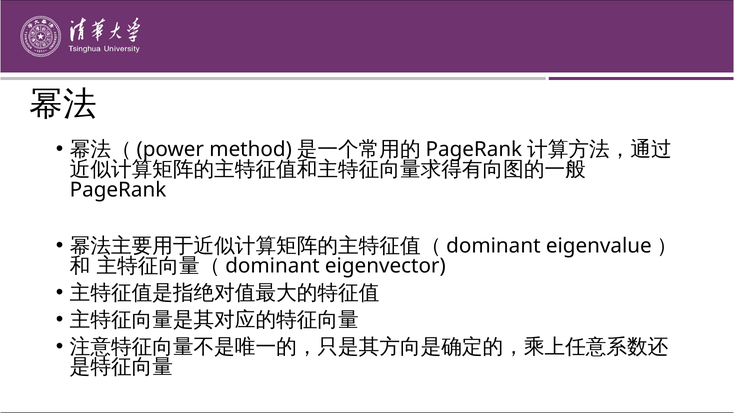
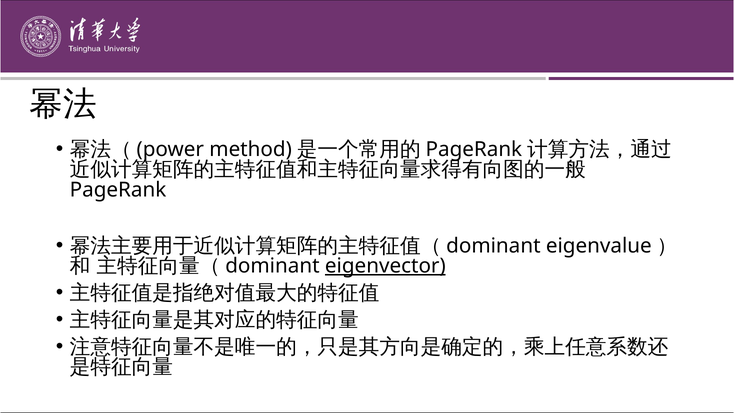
eigenvector underline: none -> present (385, 266)
